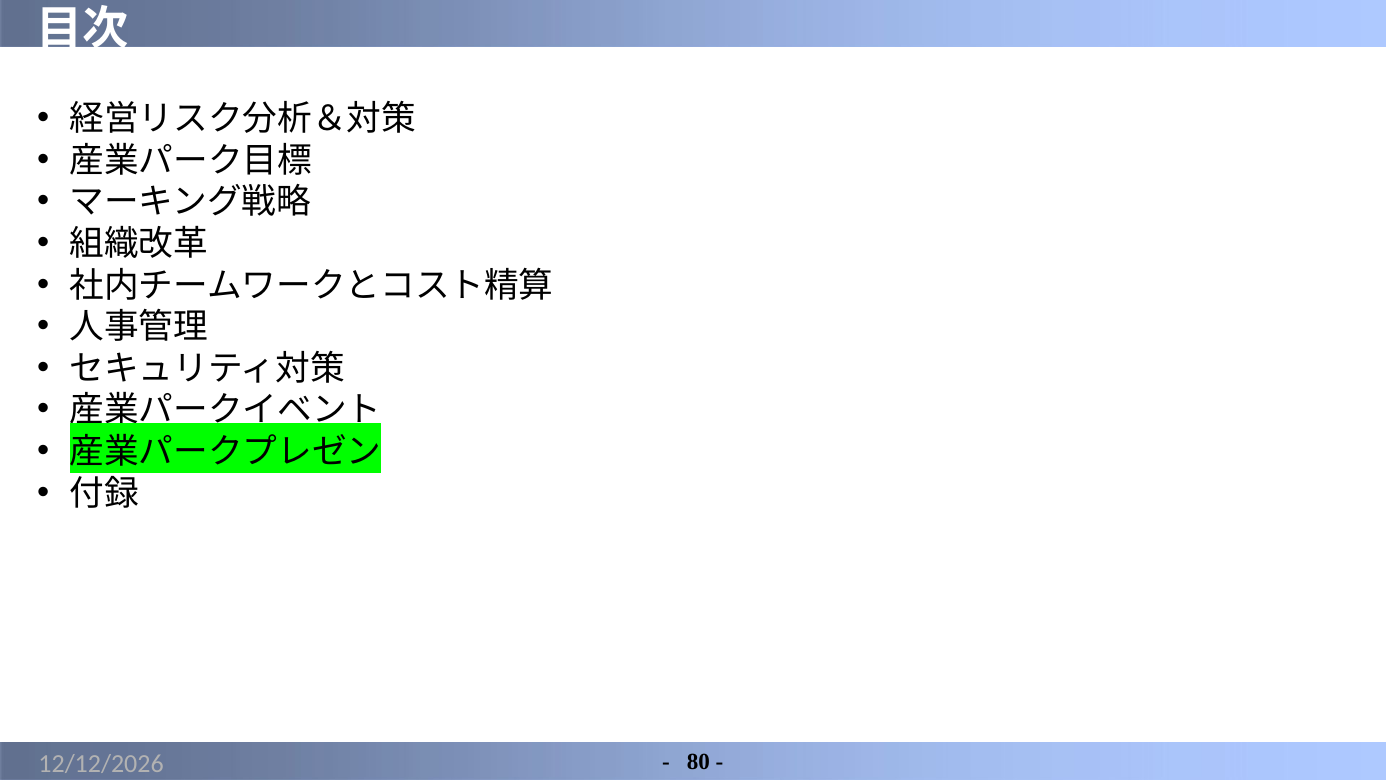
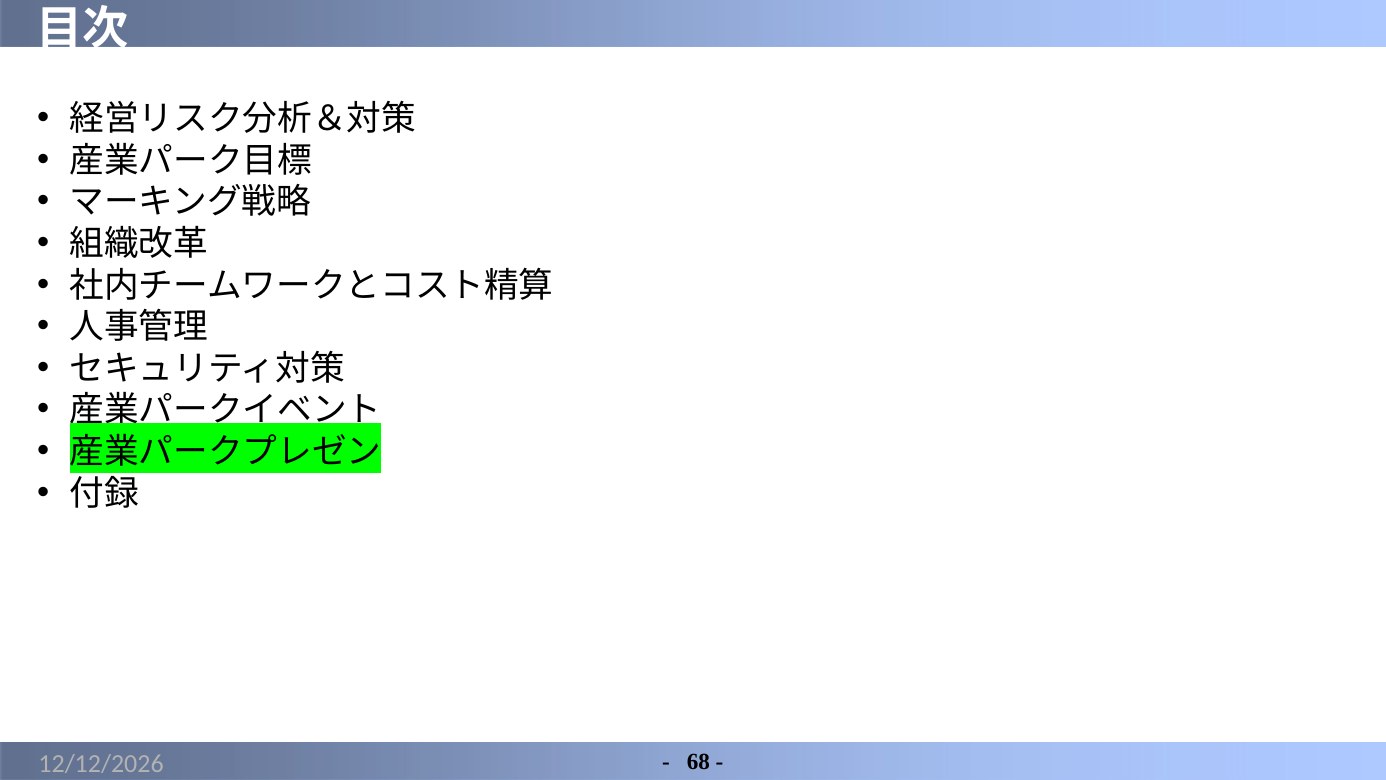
80: 80 -> 68 (698, 762)
